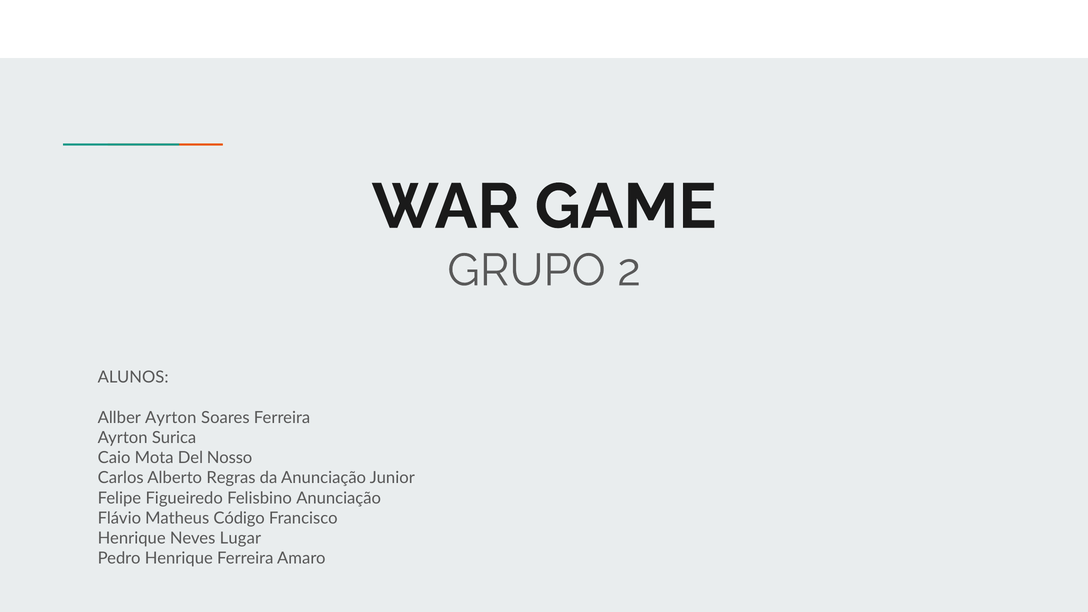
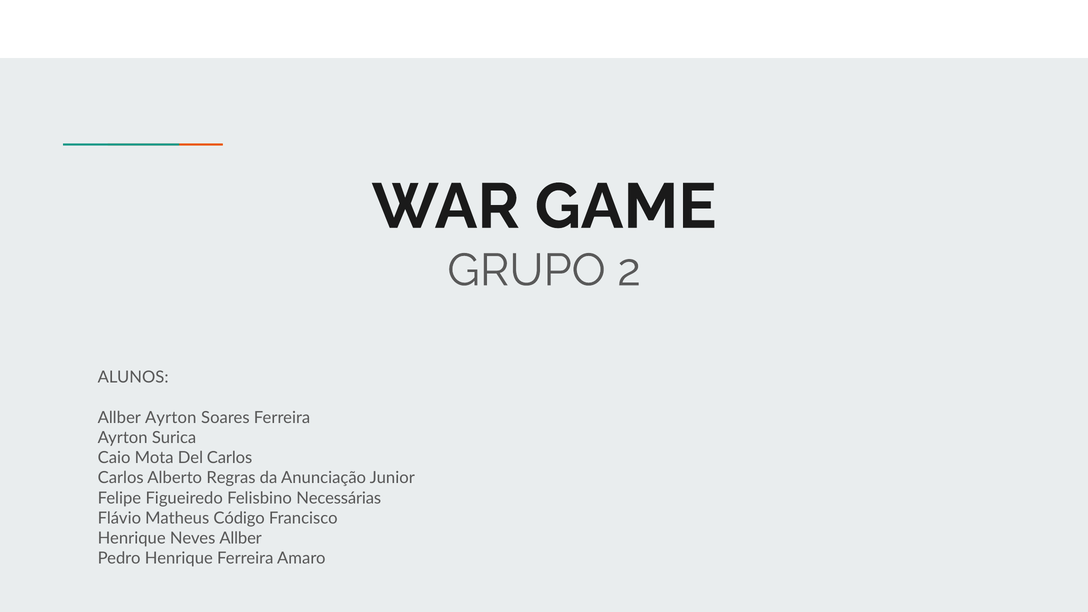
Del Nosso: Nosso -> Carlos (230, 458)
Felisbino Anunciação: Anunciação -> Necessárias (339, 498)
Neves Lugar: Lugar -> Allber (241, 538)
